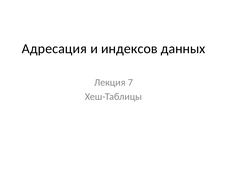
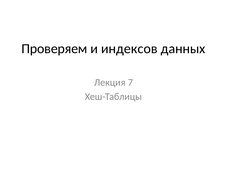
Адресация: Адресация -> Проверяем (54, 49)
